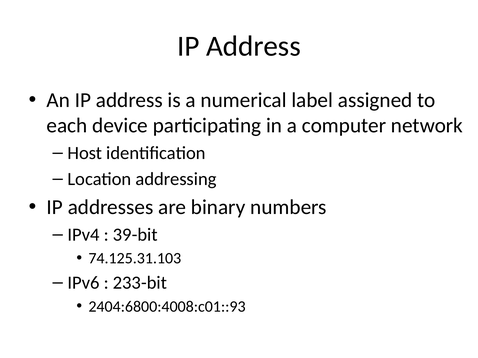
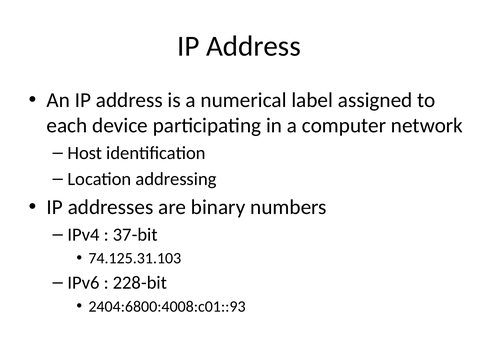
39-bit: 39-bit -> 37-bit (135, 235)
233-bit: 233-bit -> 228-bit (140, 283)
